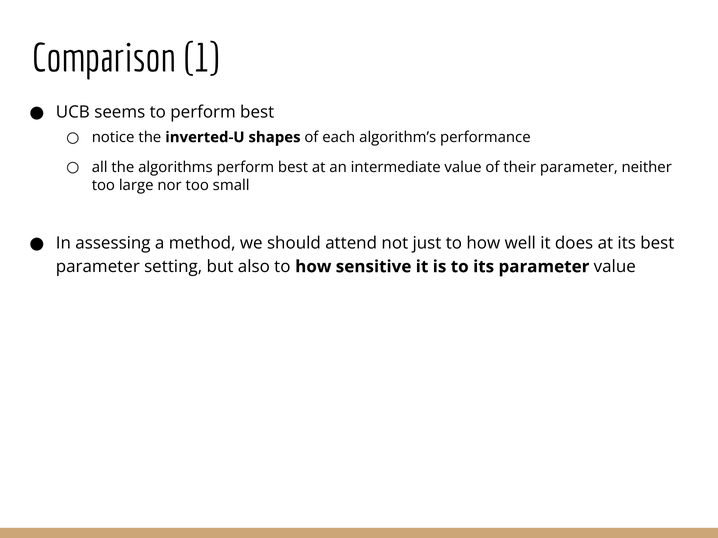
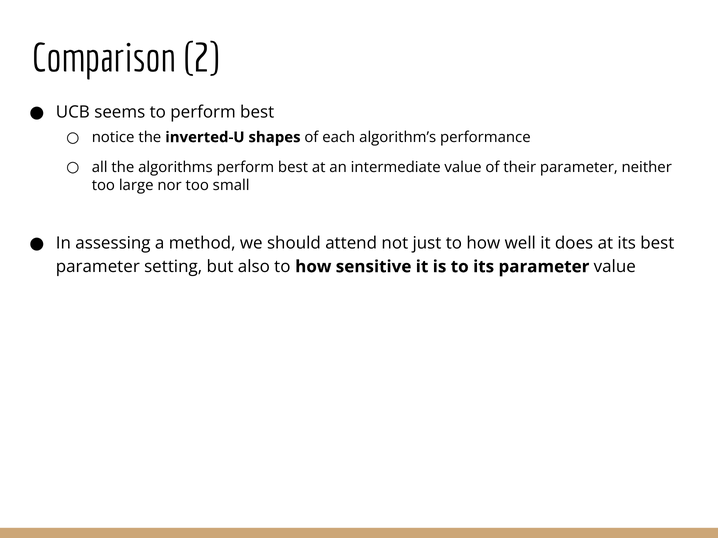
1: 1 -> 2 (202, 58)
